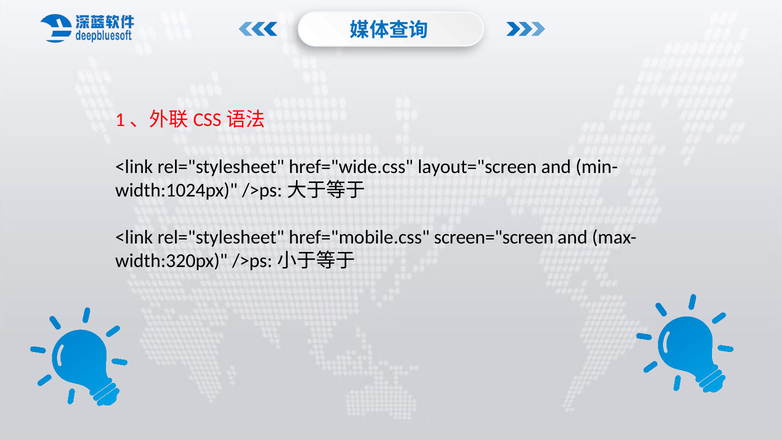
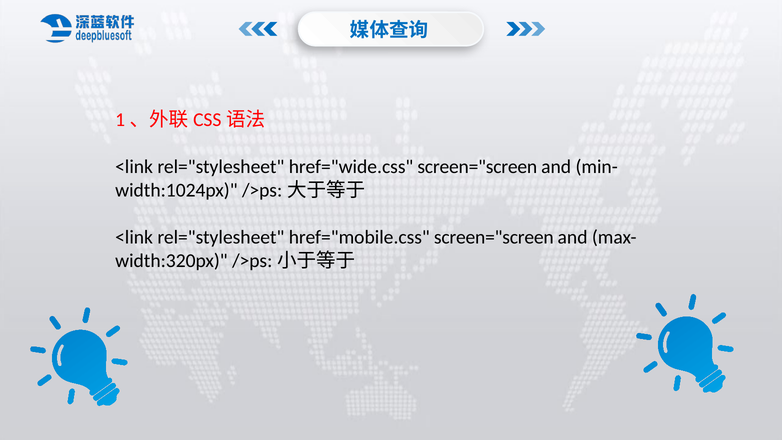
href="wide.css layout="screen: layout="screen -> screen="screen (477, 167)
